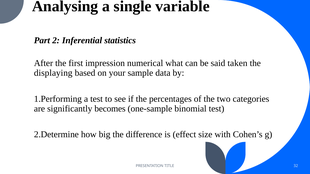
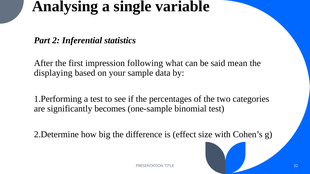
numerical: numerical -> following (145, 63)
taken: taken -> mean (237, 63)
